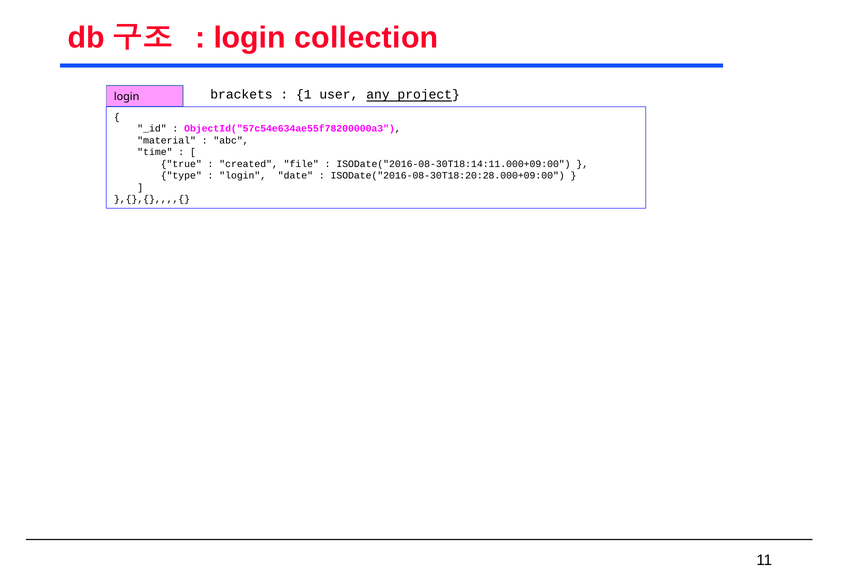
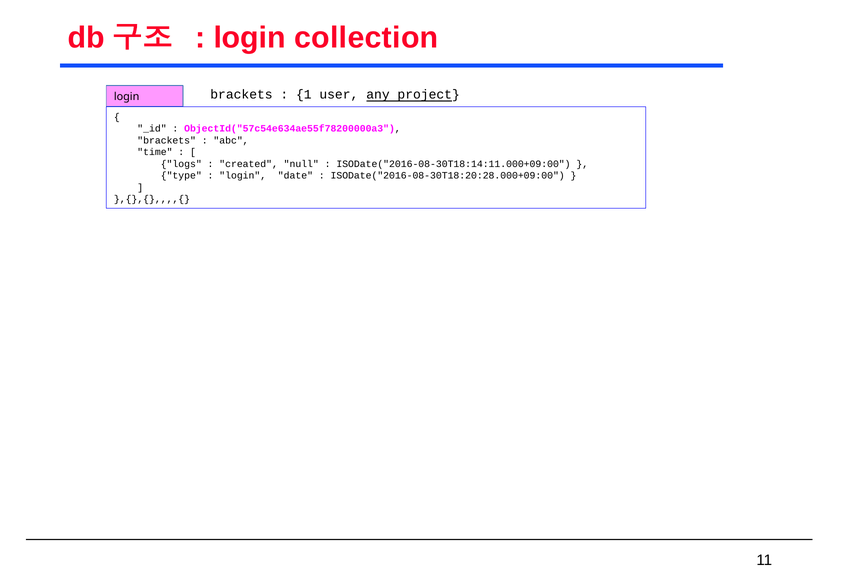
material: material -> brackets (167, 140)
true: true -> logs (181, 164)
file: file -> null (301, 164)
